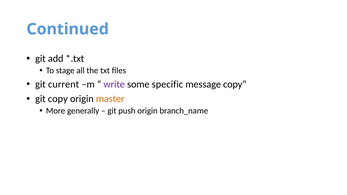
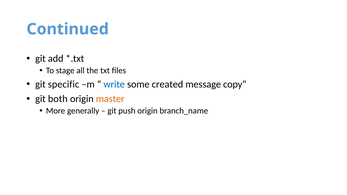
current: current -> specific (64, 84)
write colour: purple -> blue (114, 84)
specific: specific -> created (167, 84)
copy: copy -> both (58, 99)
